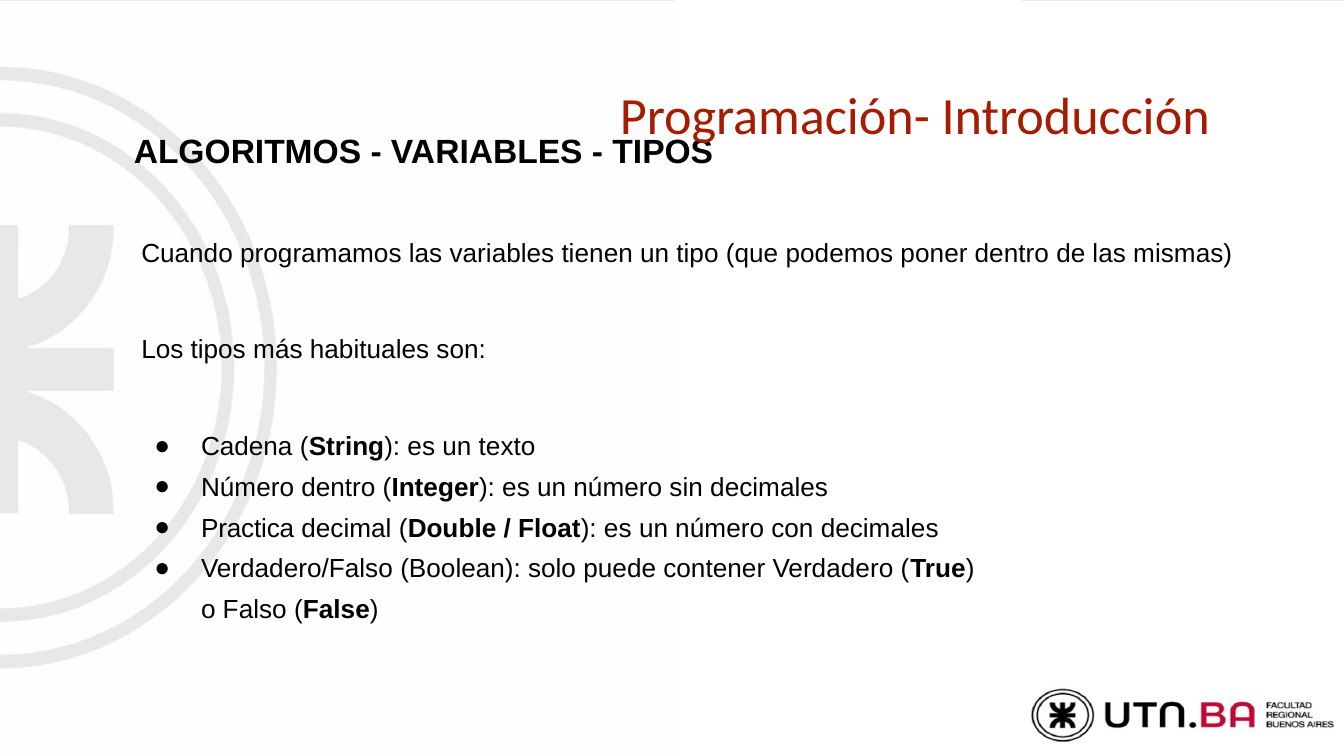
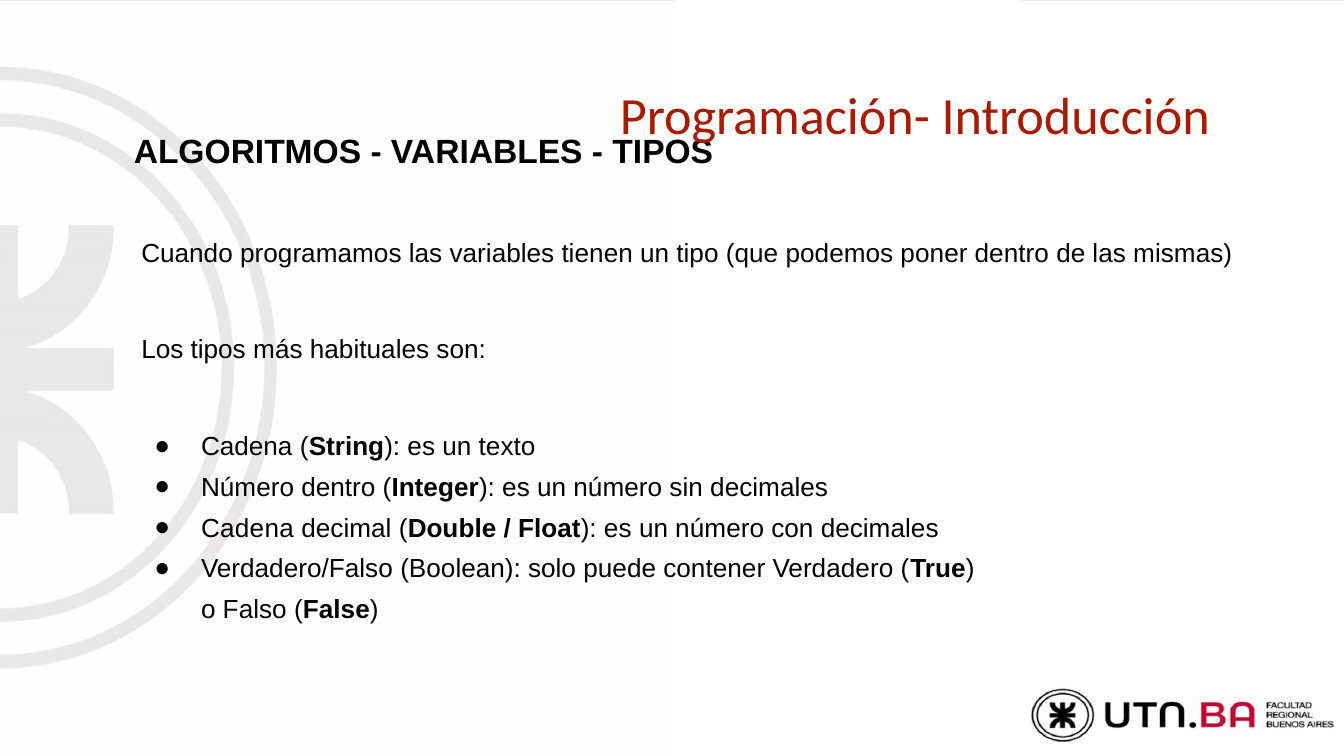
Practica: Practica -> Cadena (247, 528)
